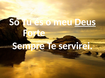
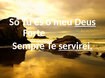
servirei underline: none -> present (76, 46)
